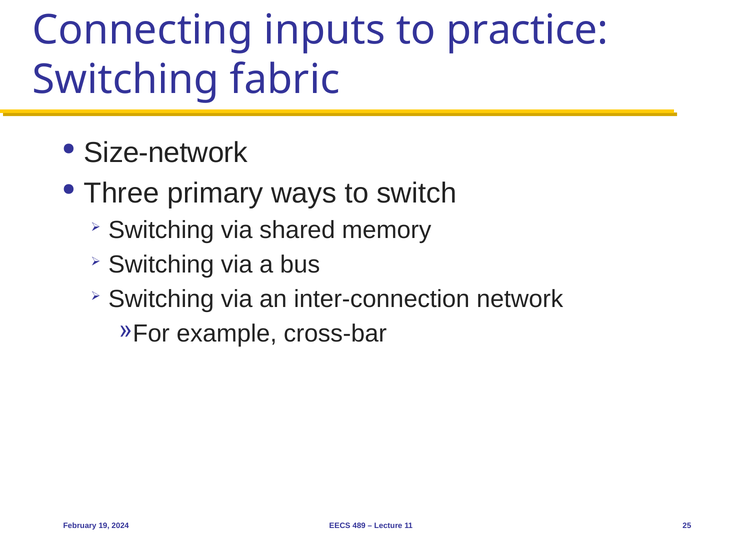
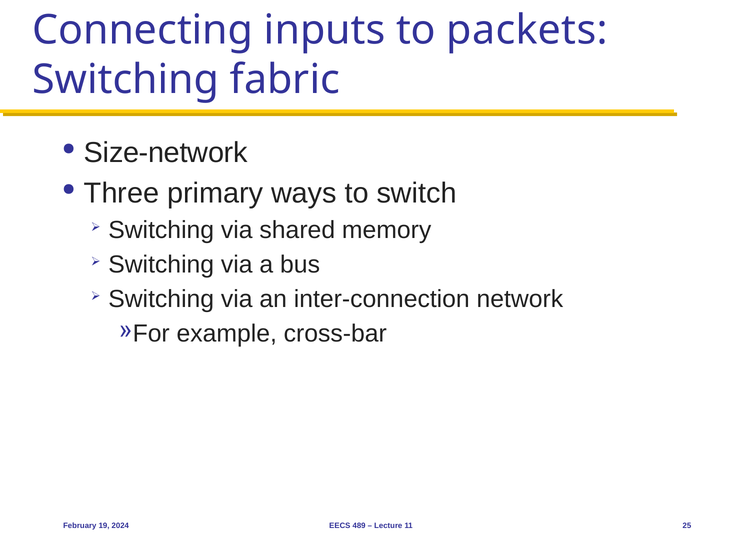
practice: practice -> packets (527, 30)
